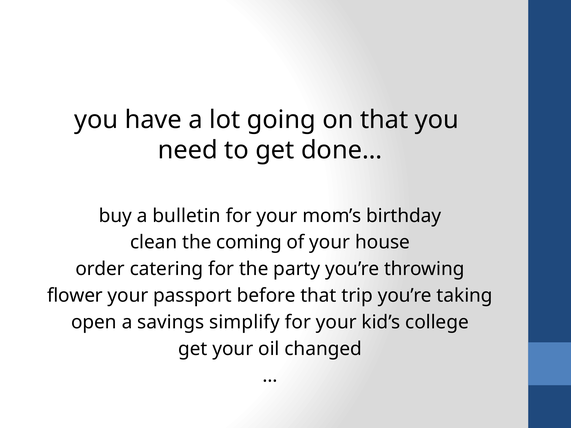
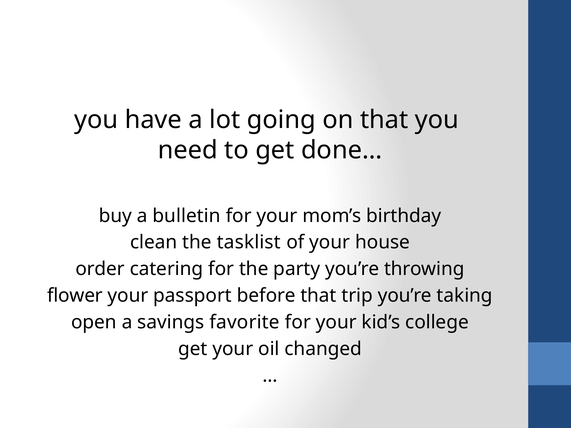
coming: coming -> tasklist (249, 243)
simplify: simplify -> favorite (245, 322)
